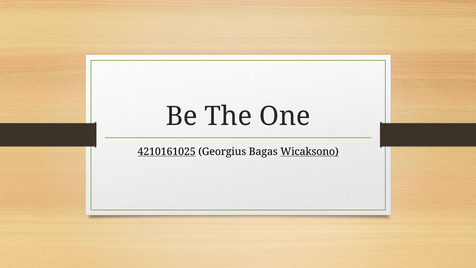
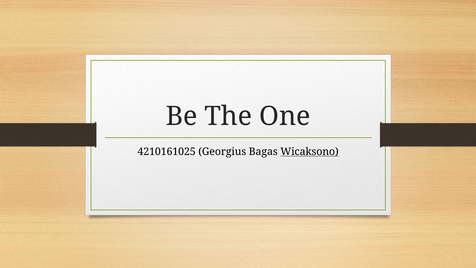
4210161025 underline: present -> none (167, 152)
